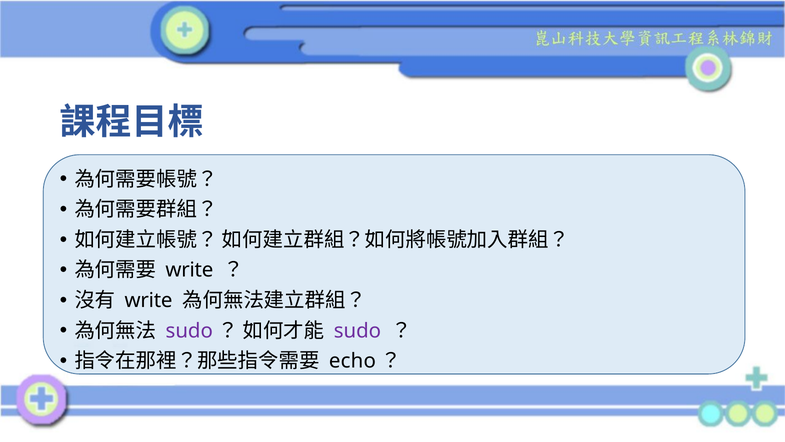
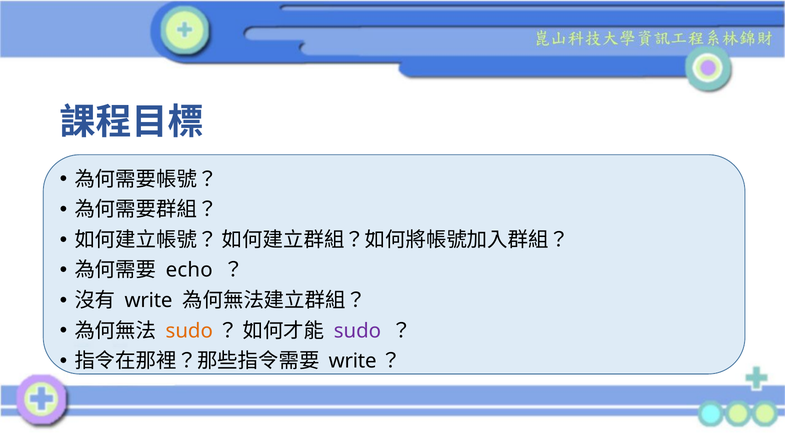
write: write -> echo (189, 270)
sudo colour: purple -> orange (189, 330)
echo: echo -> write (353, 361)
